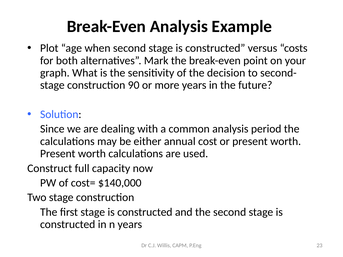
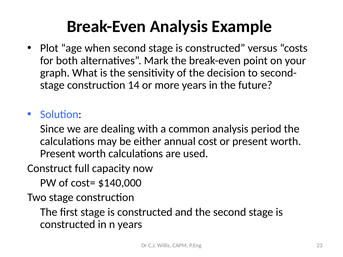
90: 90 -> 14 (134, 85)
